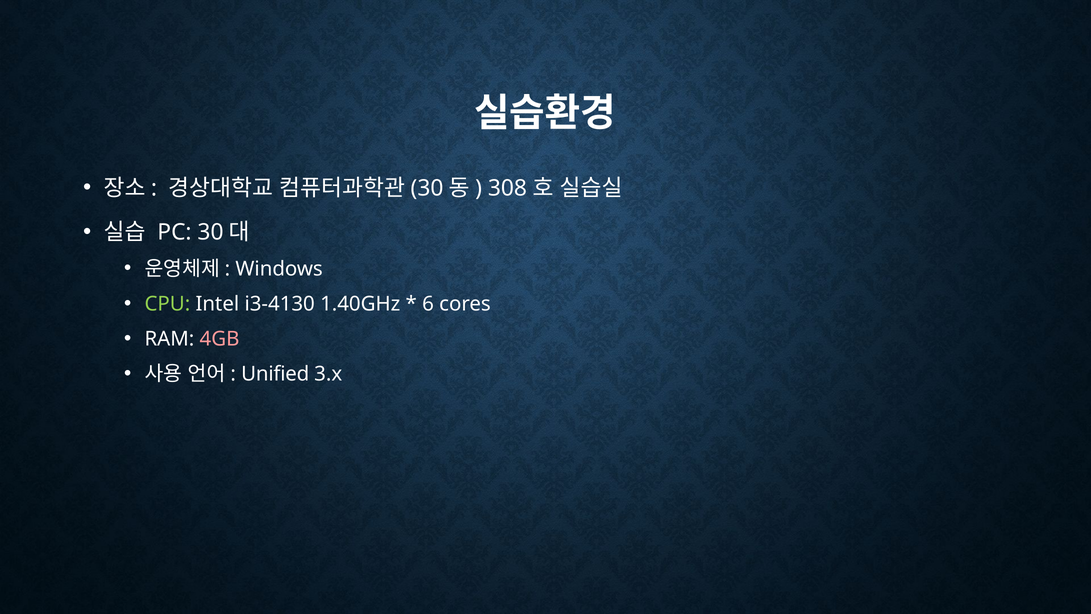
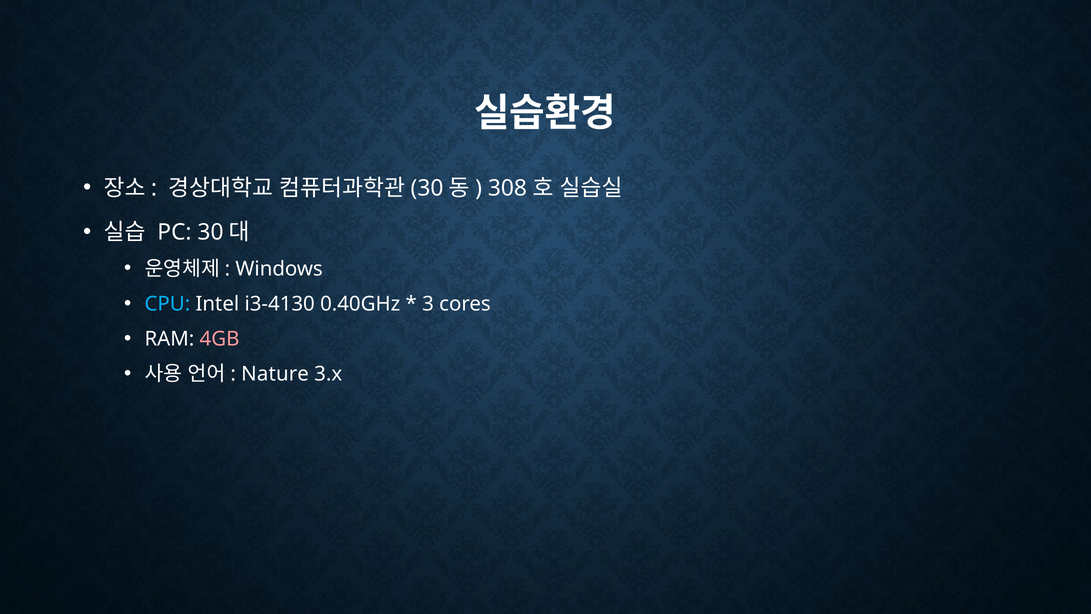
CPU colour: light green -> light blue (167, 304)
1.40GHz: 1.40GHz -> 0.40GHz (360, 304)
6: 6 -> 3 (428, 304)
Unified: Unified -> Nature (275, 374)
